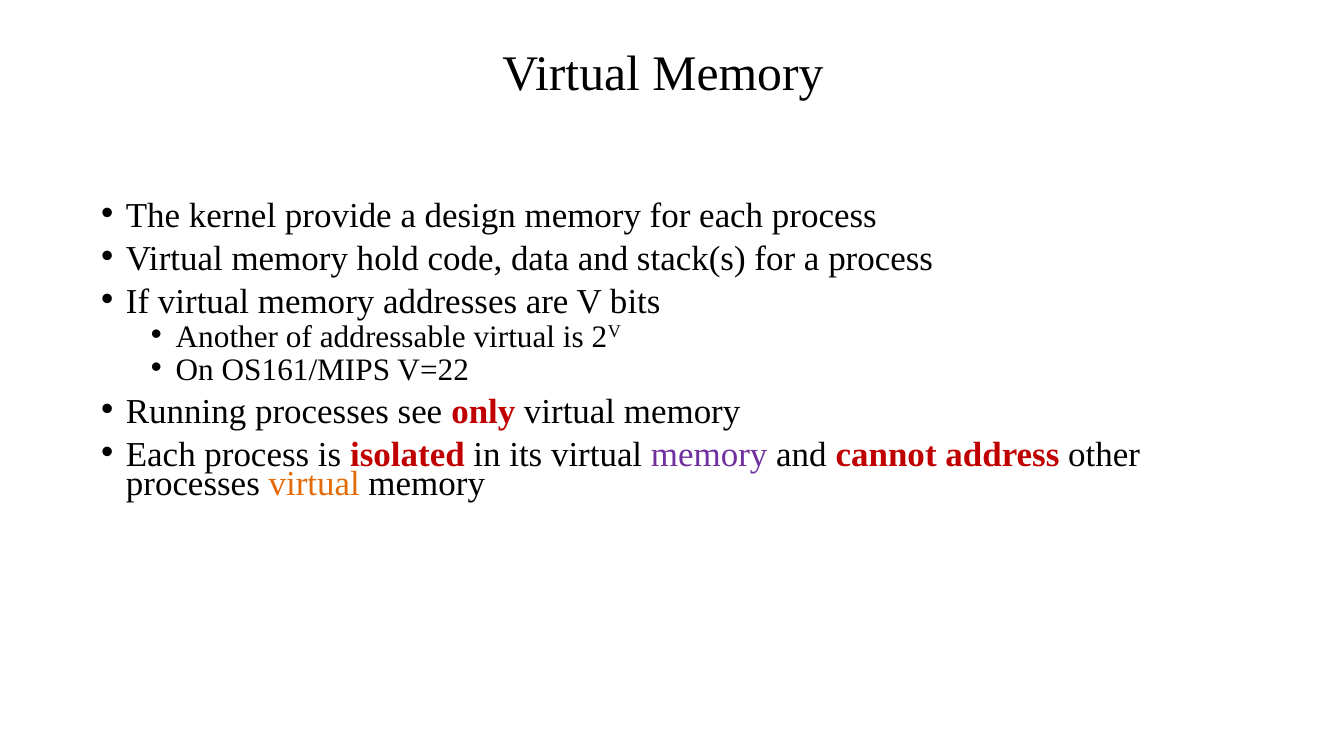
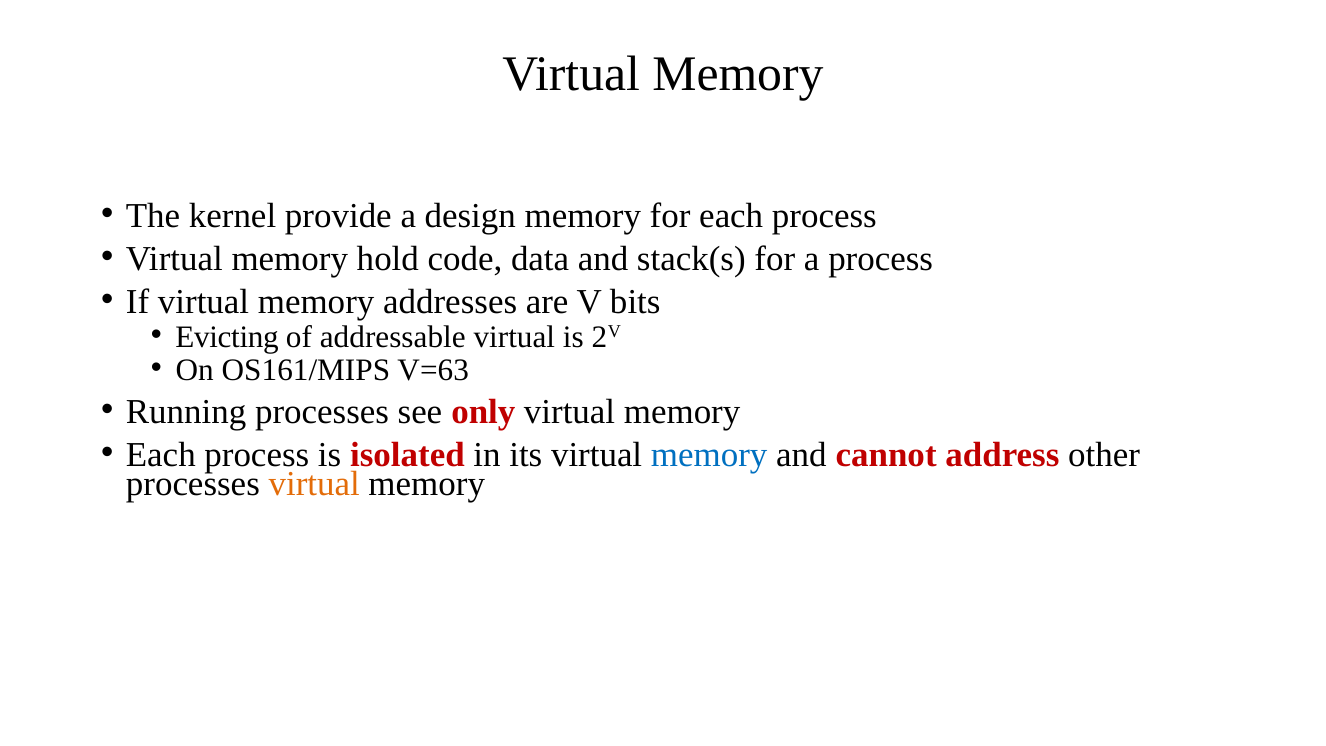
Another: Another -> Evicting (227, 337)
V=22: V=22 -> V=63 (433, 370)
memory colour: purple -> blue (709, 455)
